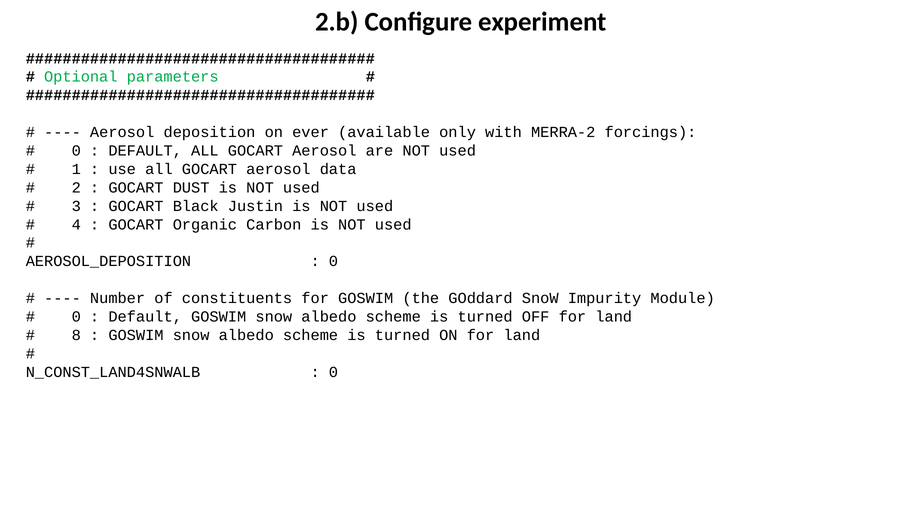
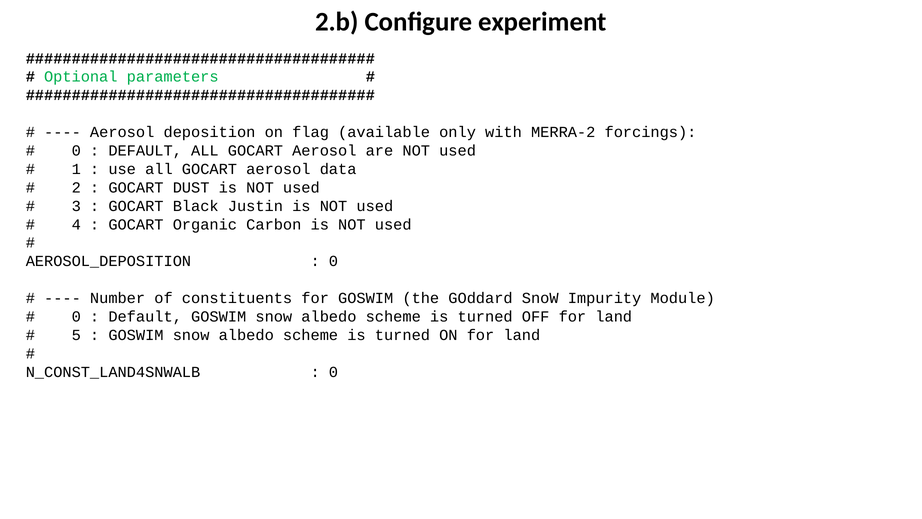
ever: ever -> flag (311, 132)
8: 8 -> 5 (76, 335)
